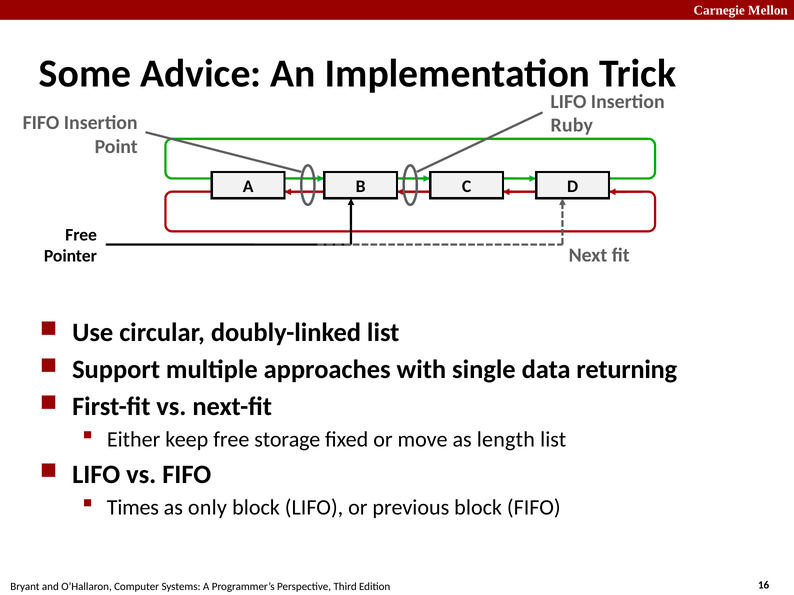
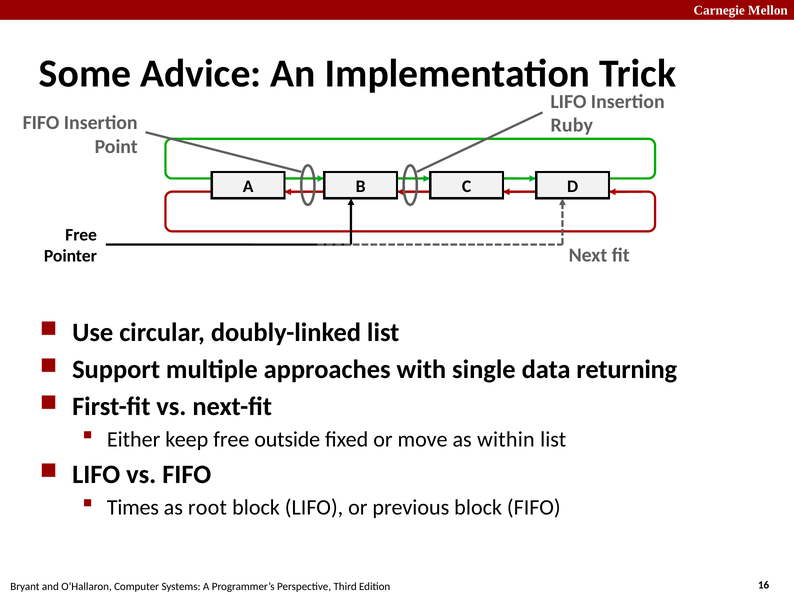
storage: storage -> outside (287, 440)
length: length -> within (506, 440)
only: only -> root (207, 508)
